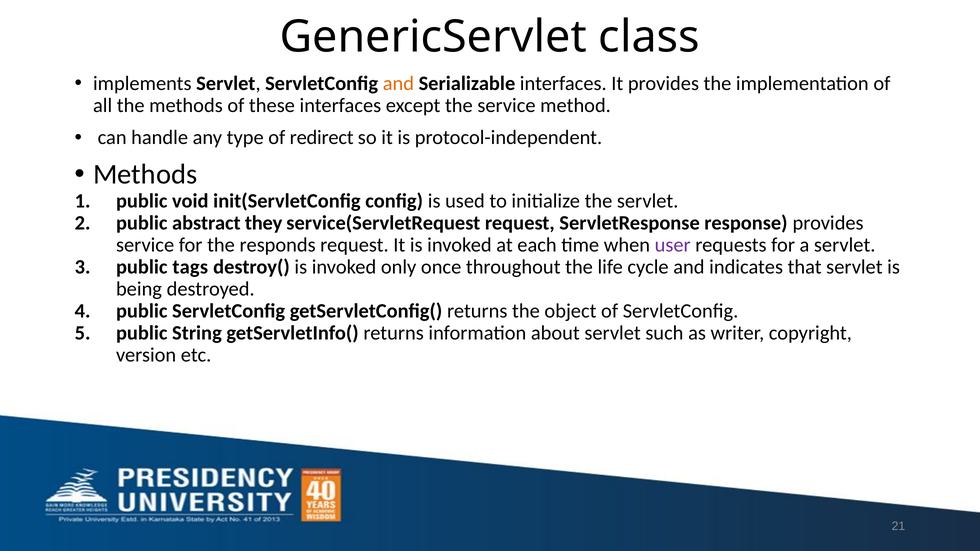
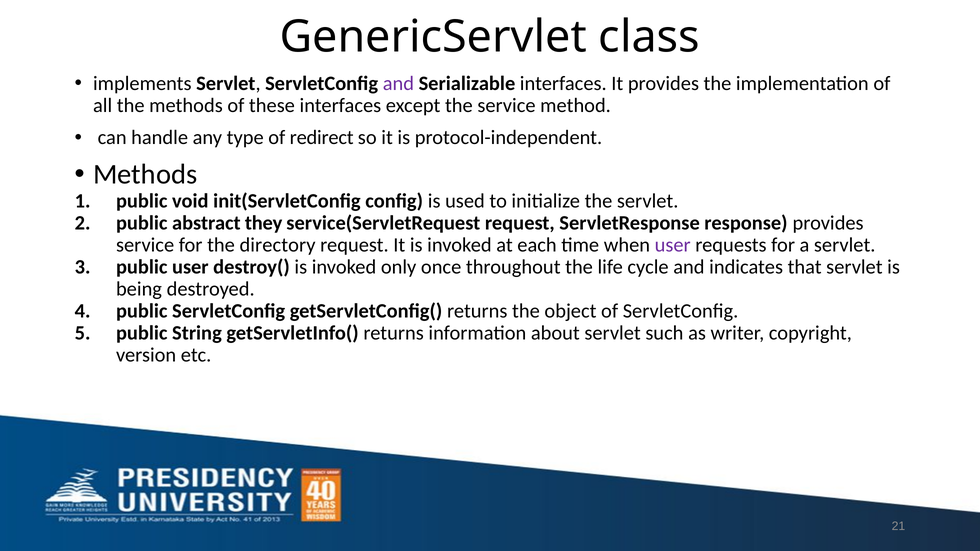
and colour: orange -> purple (398, 83)
responds: responds -> directory (278, 245)
public tags: tags -> user (190, 267)
